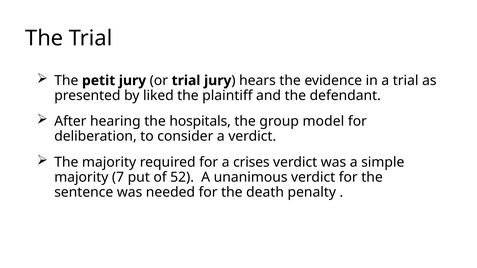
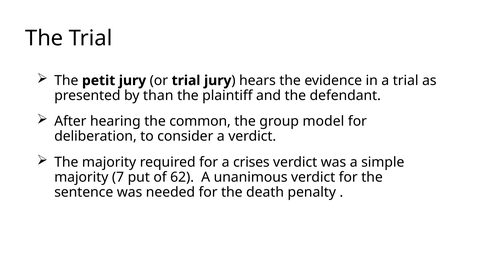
liked: liked -> than (158, 96)
hospitals: hospitals -> common (200, 122)
52: 52 -> 62 (182, 177)
